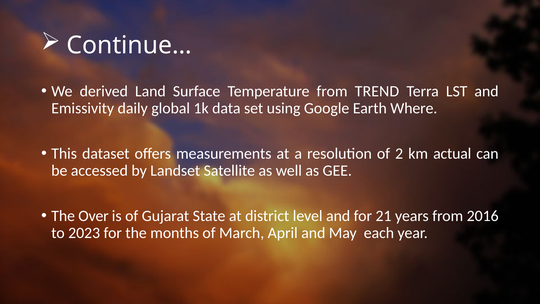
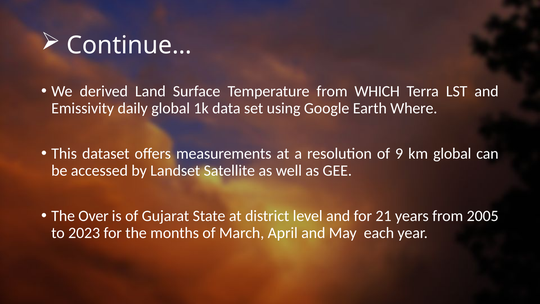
TREND: TREND -> WHICH (377, 91)
2: 2 -> 9 (399, 154)
km actual: actual -> global (452, 154)
2016: 2016 -> 2005 (483, 216)
